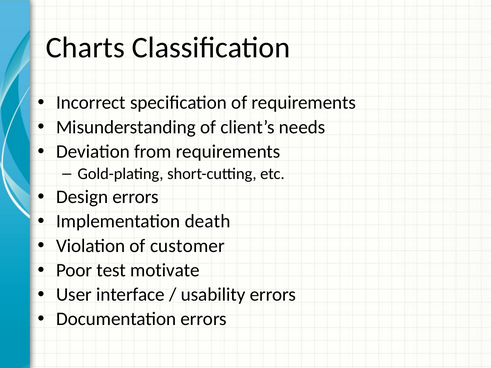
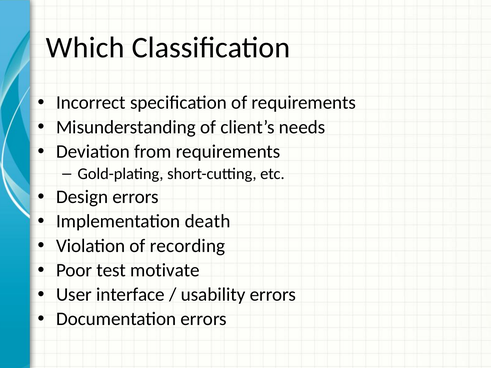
Charts: Charts -> Which (85, 48)
customer: customer -> recording (187, 246)
